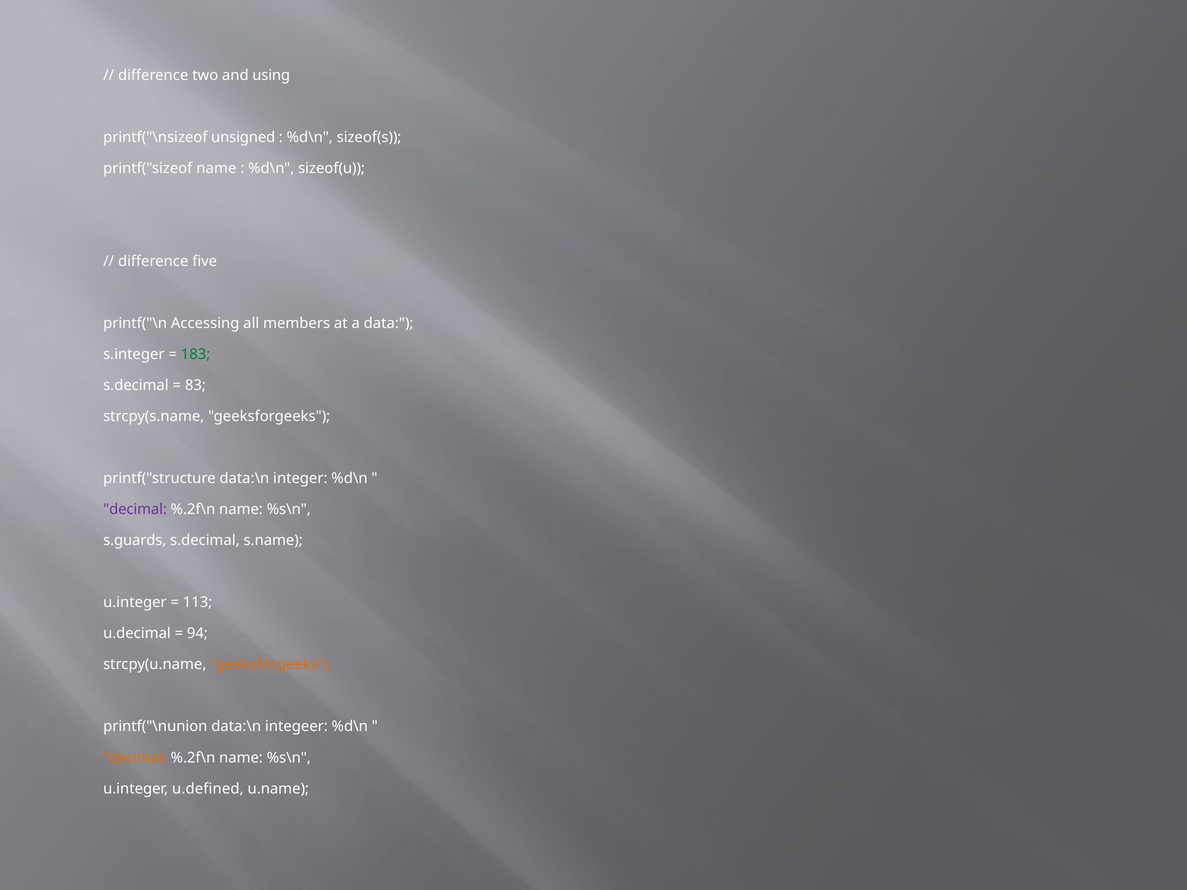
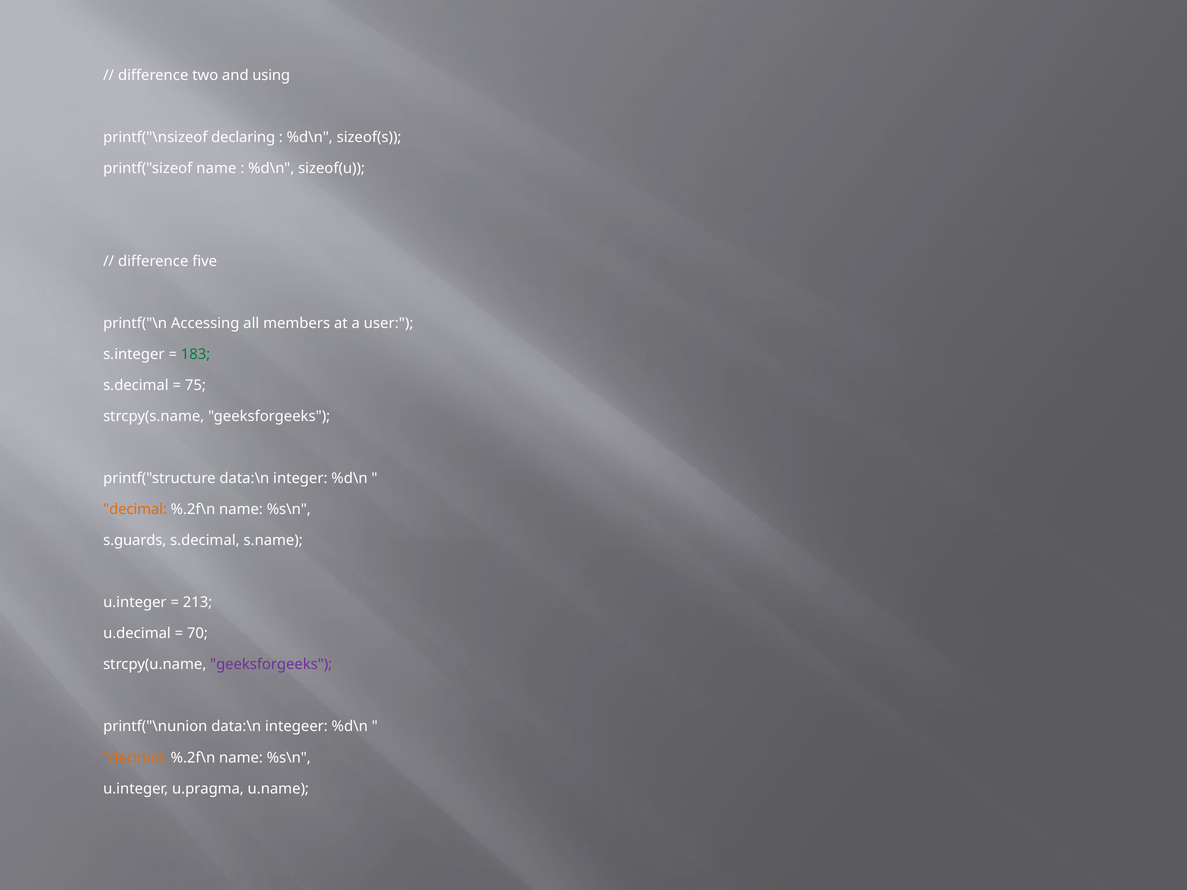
unsigned: unsigned -> declaring (243, 137)
data: data -> user (389, 323)
83: 83 -> 75 (195, 385)
decimal colour: purple -> orange (135, 510)
113: 113 -> 213 (198, 603)
94: 94 -> 70 (197, 634)
geeksforgeeks colour: orange -> purple (271, 665)
u.defined: u.defined -> u.pragma (208, 789)
